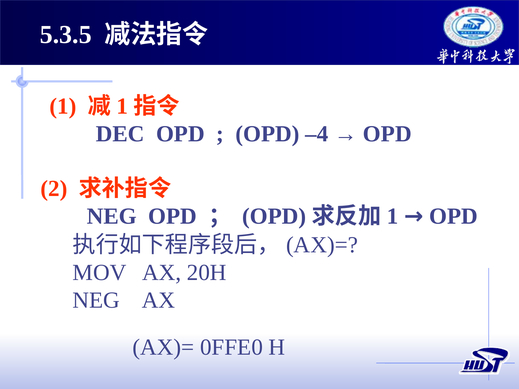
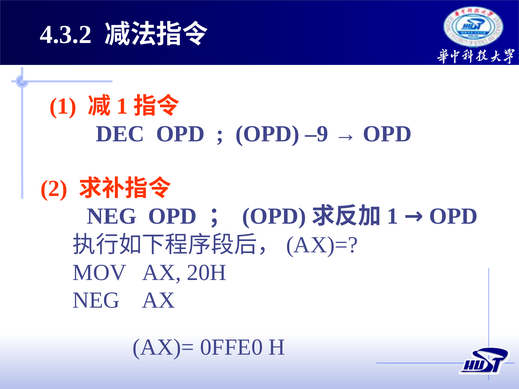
5.3.5: 5.3.5 -> 4.3.2 (66, 35)
–4: –4 -> –9 (317, 134)
